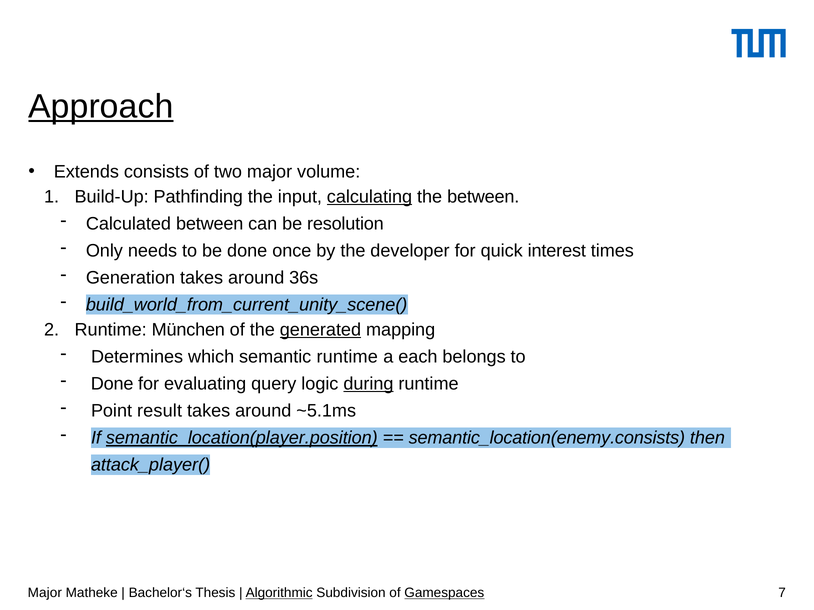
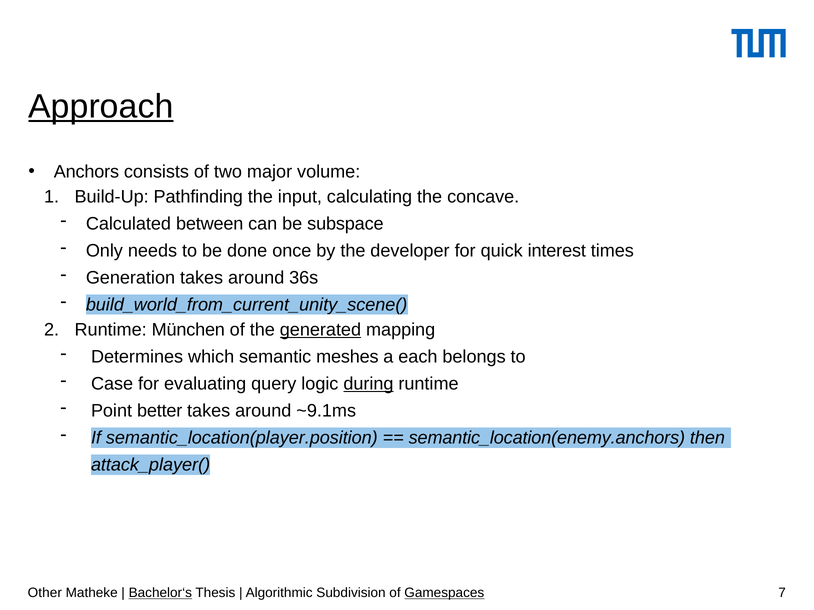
Extends: Extends -> Anchors (86, 172)
calculating underline: present -> none (369, 197)
the between: between -> concave (483, 197)
resolution: resolution -> subspace (345, 224)
semantic runtime: runtime -> meshes (347, 357)
Done: Done -> Case (112, 384)
result: result -> better (160, 411)
~5.1ms: ~5.1ms -> ~9.1ms (326, 411)
semantic_location(player.position underline: present -> none (242, 438)
semantic_location(enemy.consists: semantic_location(enemy.consists -> semantic_location(enemy.anchors (547, 438)
Major: Major -> Other (45, 593)
Bachelor‘s underline: none -> present (160, 593)
Algorithmic underline: present -> none (279, 593)
